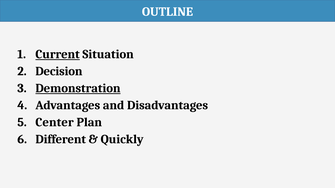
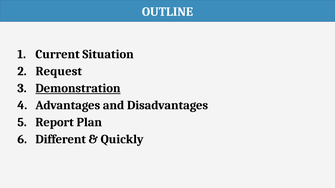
Current underline: present -> none (58, 54)
Decision: Decision -> Request (59, 71)
Center: Center -> Report (55, 122)
